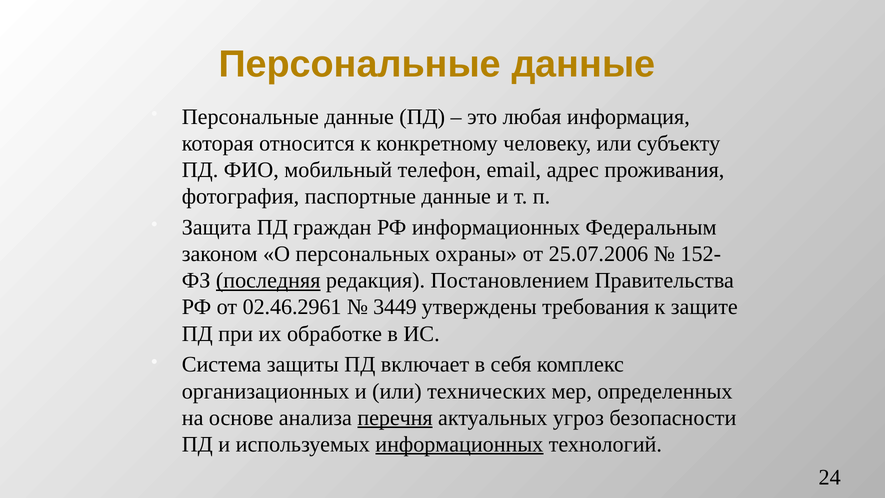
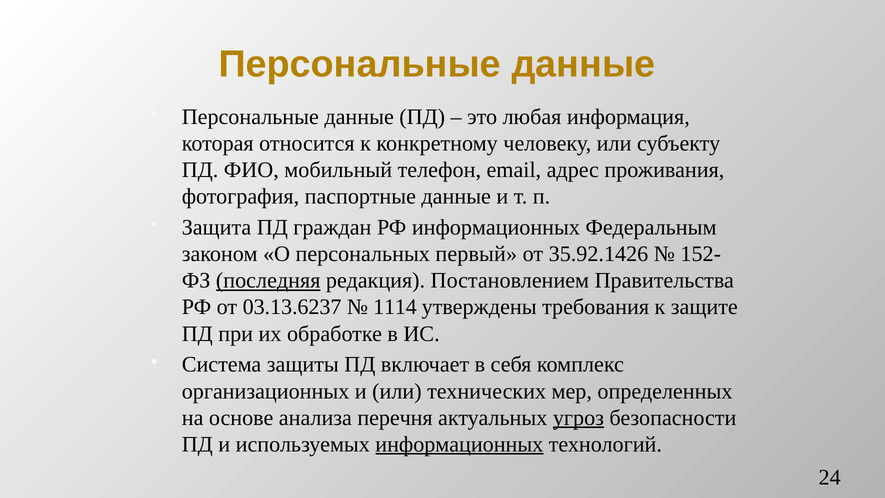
охраны: охраны -> первый (476, 254)
25.07.2006: 25.07.2006 -> 35.92.1426 (598, 254)
02.46.2961: 02.46.2961 -> 03.13.6237 (292, 307)
3449: 3449 -> 1114 (395, 307)
перечня underline: present -> none (395, 418)
угроз underline: none -> present (578, 418)
